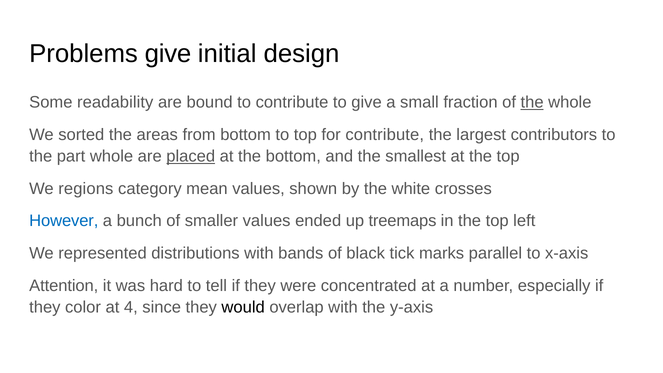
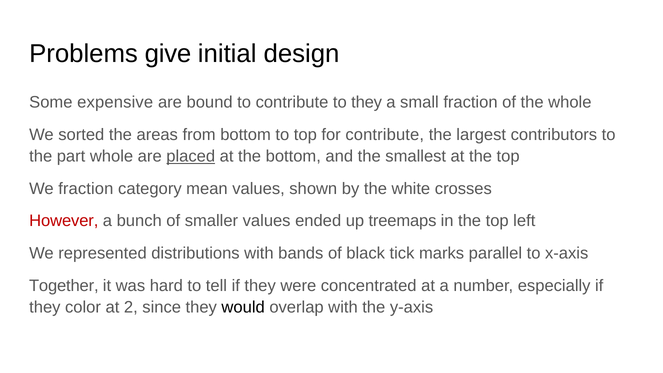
readability: readability -> expensive (115, 103)
to give: give -> they (367, 103)
the underline: present -> none (532, 103)
We regions: regions -> fraction (86, 189)
However colour: blue -> red (64, 221)
Attention: Attention -> Together (64, 286)
4: 4 -> 2 (131, 307)
